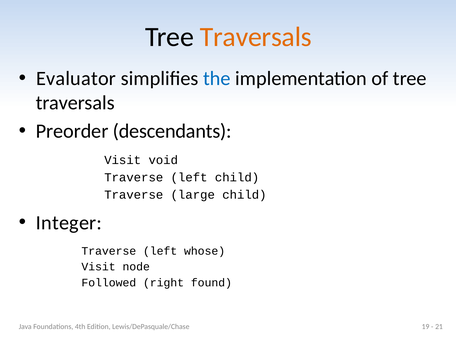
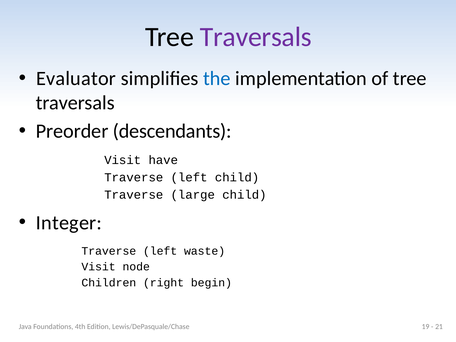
Traversals colour: orange -> purple (256, 37)
void: void -> have (163, 160)
whose: whose -> waste (205, 251)
Followed: Followed -> Children (109, 283)
found: found -> begin (211, 283)
